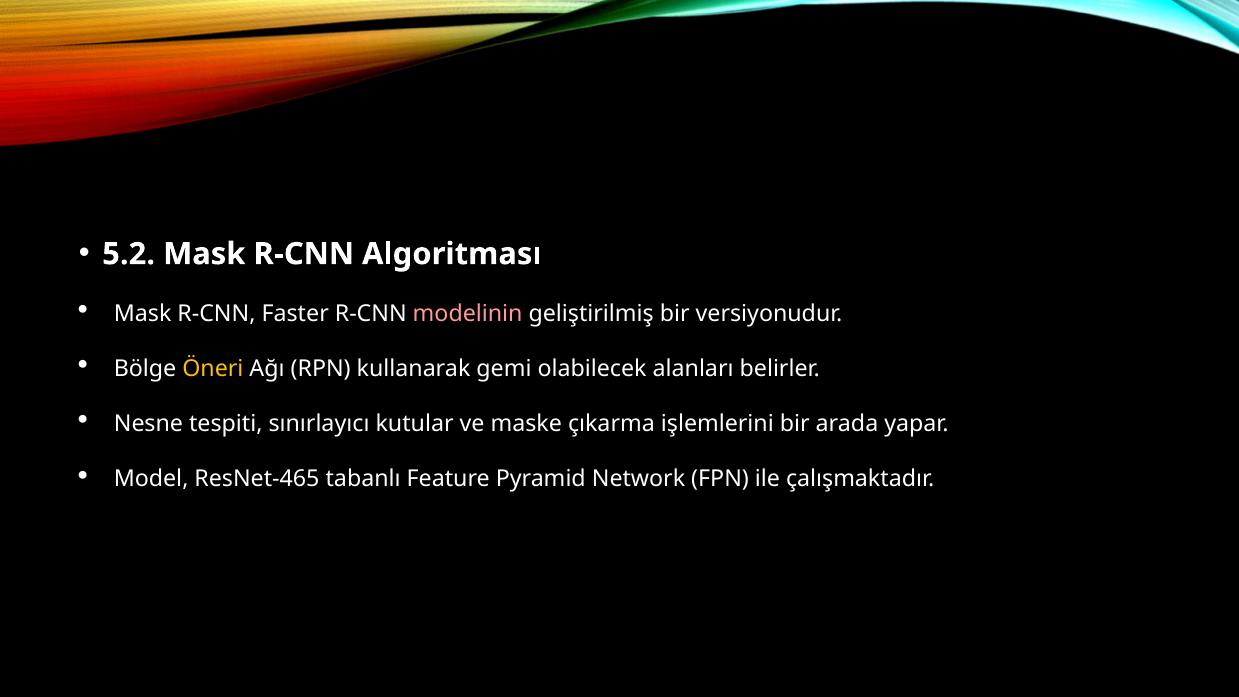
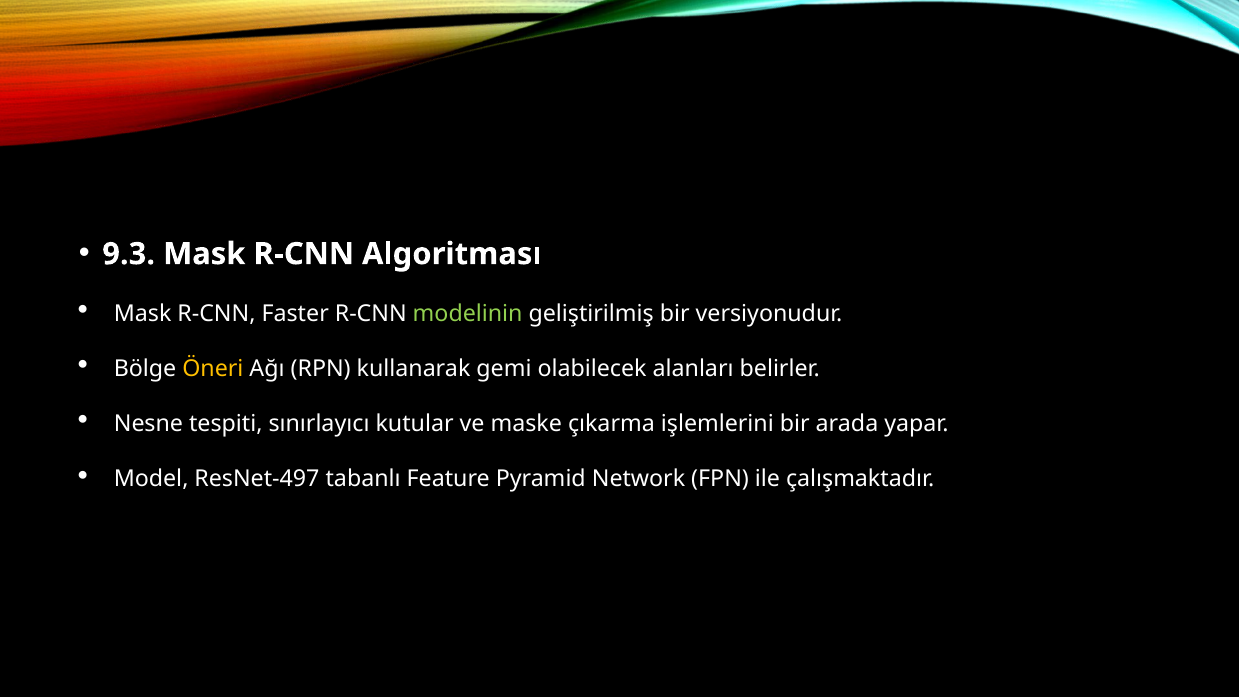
5.2: 5.2 -> 9.3 (129, 254)
modelinin colour: pink -> light green (468, 313)
ResNet-465: ResNet-465 -> ResNet-497 (257, 479)
